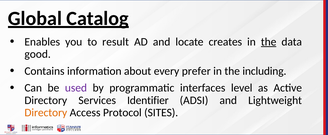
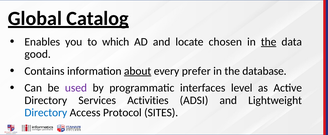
result: result -> which (116, 42)
creates: creates -> chosen (225, 42)
about underline: none -> present (138, 71)
including: including -> database (264, 71)
Identifier: Identifier -> Activities (148, 100)
Directory colour: orange -> blue (46, 112)
